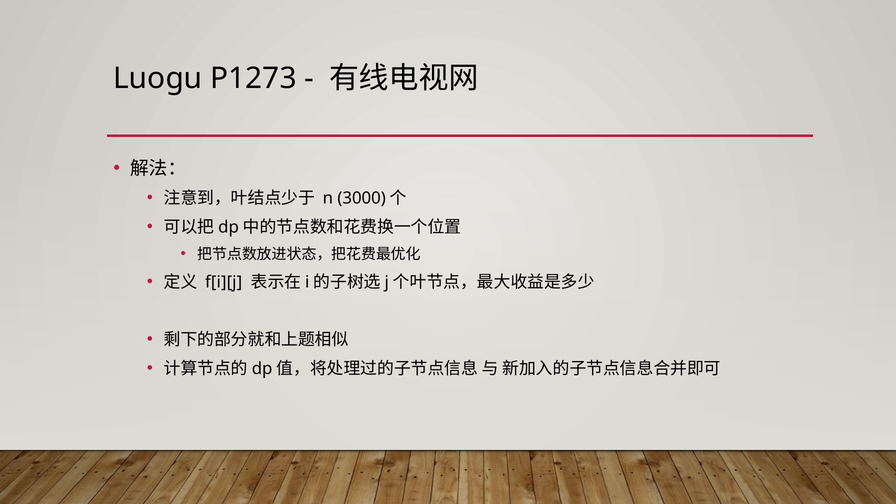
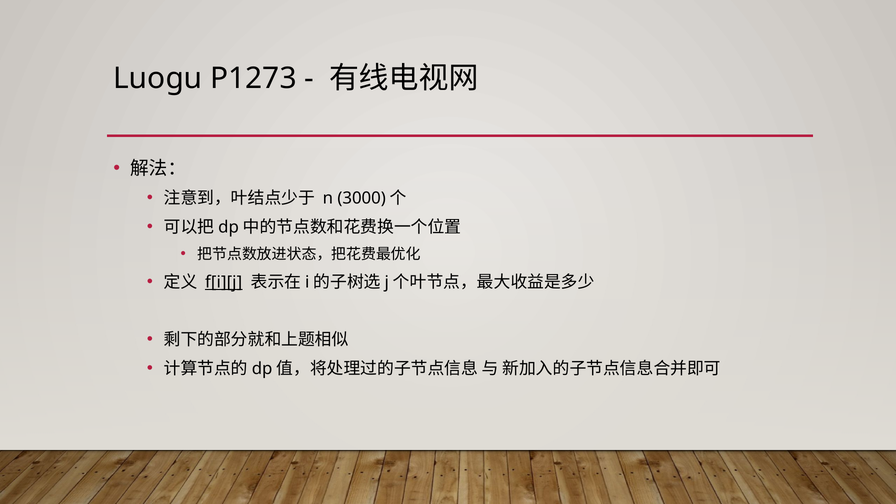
f[i][j underline: none -> present (224, 282)
